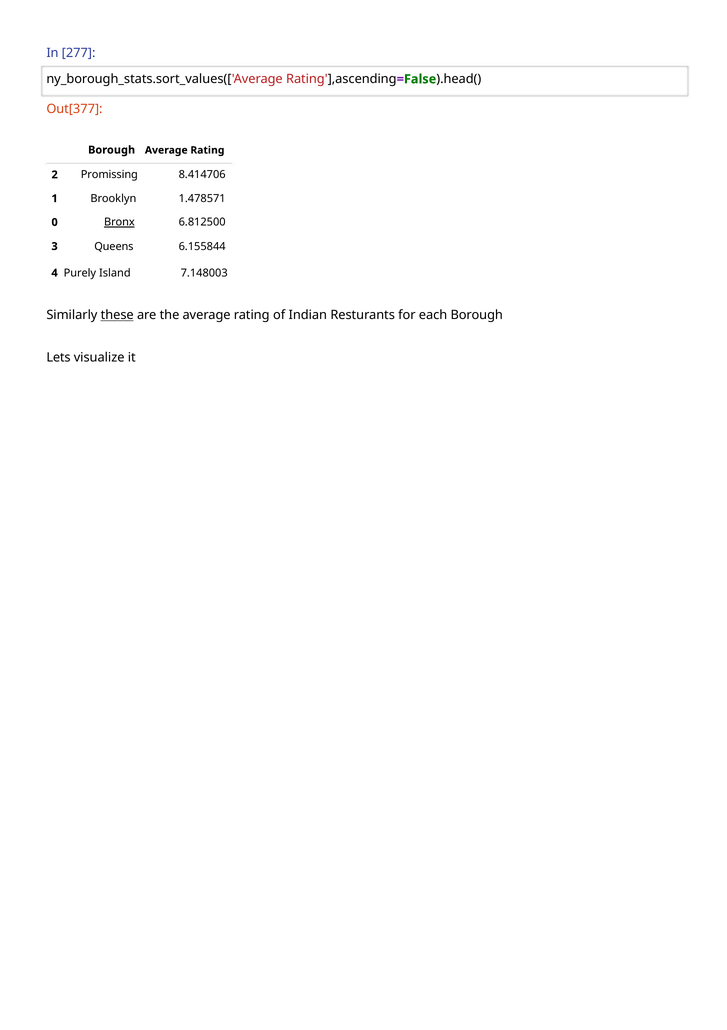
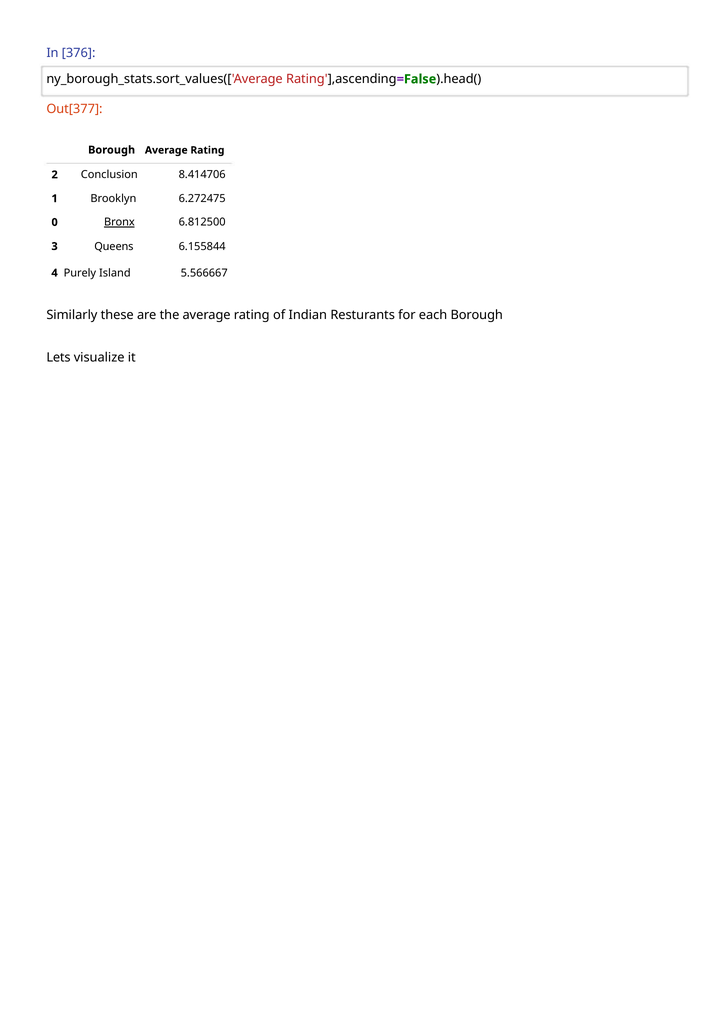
277: 277 -> 376 (79, 53)
Promissing: Promissing -> Conclusion (109, 175)
1.478571: 1.478571 -> 6.272475 (202, 198)
7.148003: 7.148003 -> 5.566667 (204, 273)
these underline: present -> none (117, 315)
